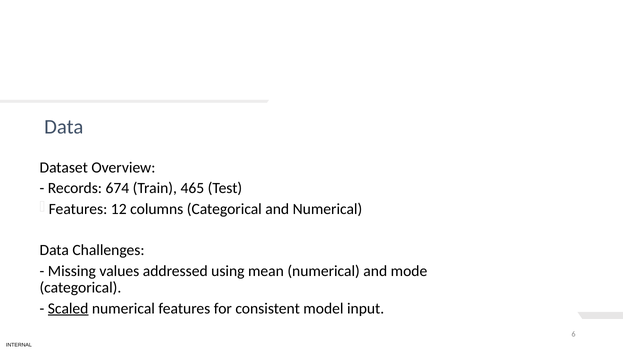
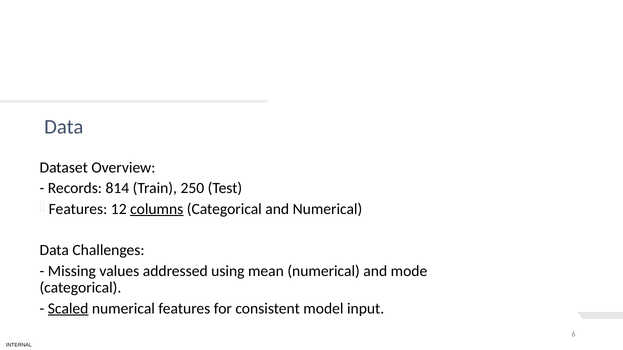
674: 674 -> 814 (117, 188)
465: 465 -> 250 (192, 188)
columns underline: none -> present (157, 209)
